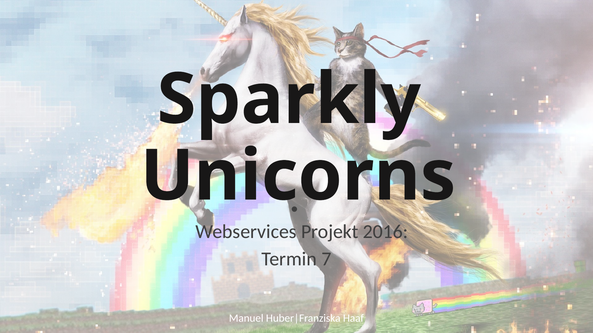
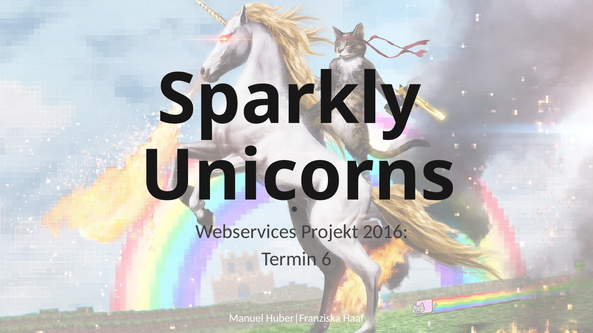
7: 7 -> 6 (326, 259)
